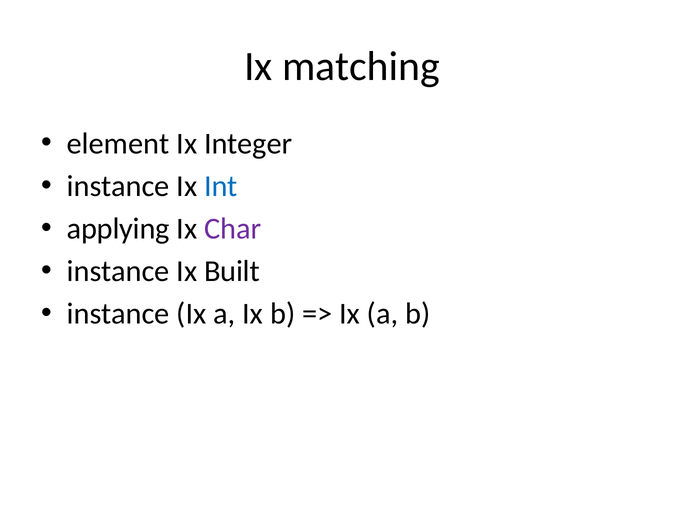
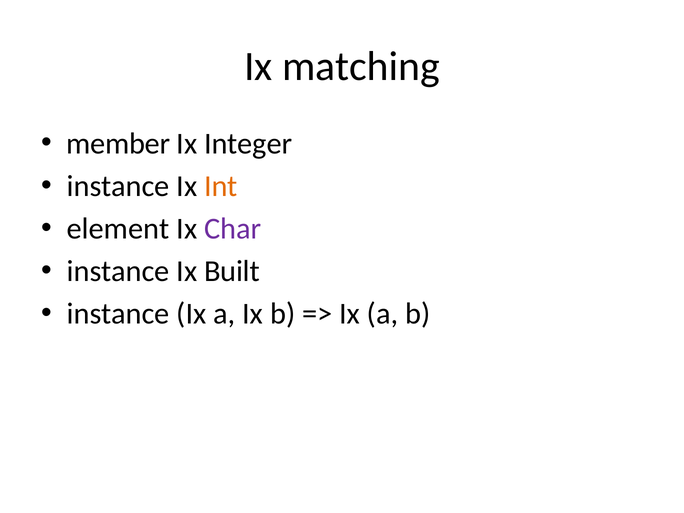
element: element -> member (118, 143)
Int colour: blue -> orange (221, 186)
applying: applying -> element (118, 229)
